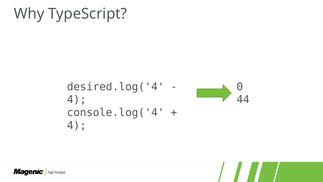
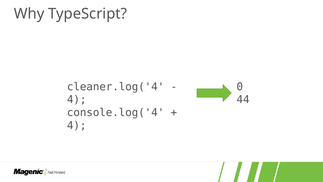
desired.log('4: desired.log('4 -> cleaner.log('4 (116, 87)
